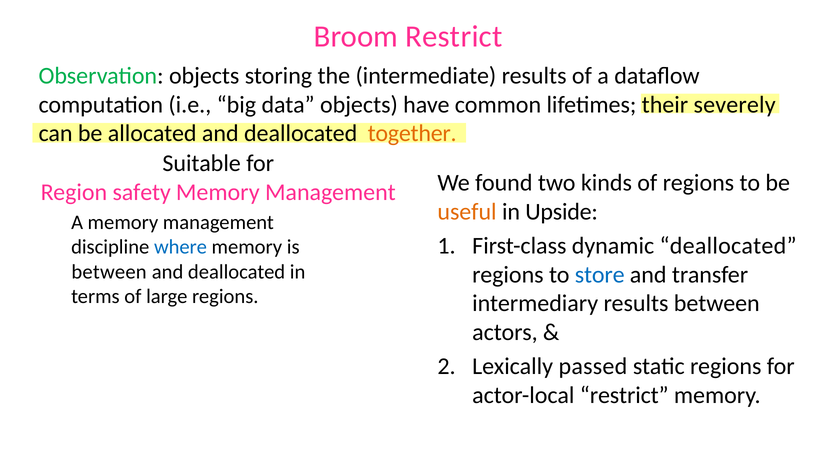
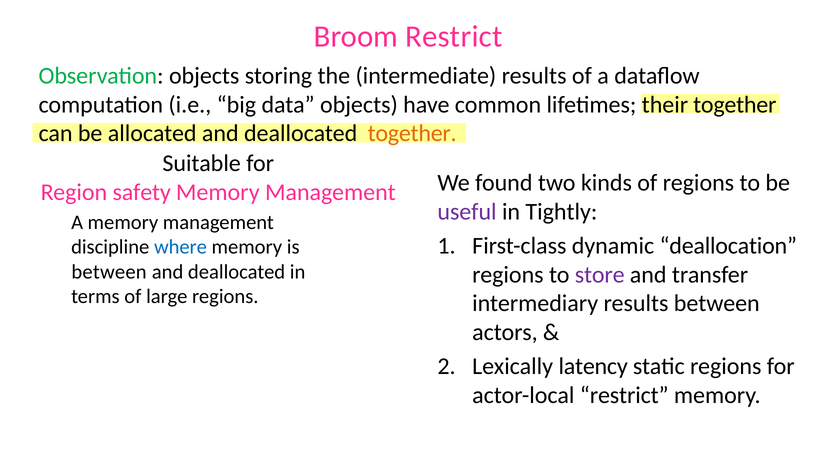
their severely: severely -> together (735, 104)
useful colour: orange -> purple (467, 211)
Upside: Upside -> Tightly (561, 211)
dynamic deallocated: deallocated -> deallocation (728, 245)
store colour: blue -> purple (600, 274)
passed: passed -> latency (593, 366)
